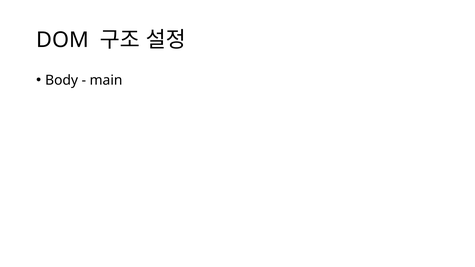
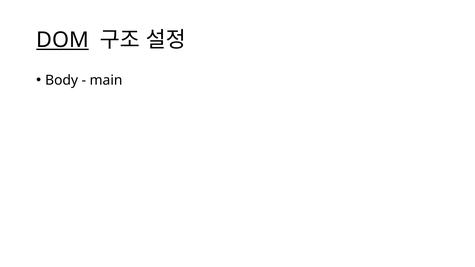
DOM underline: none -> present (63, 40)
